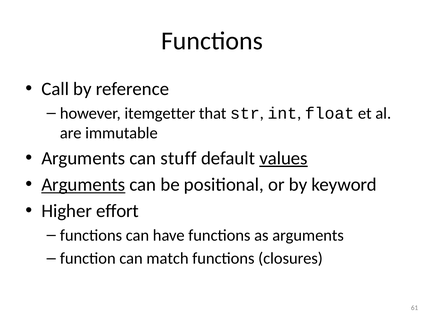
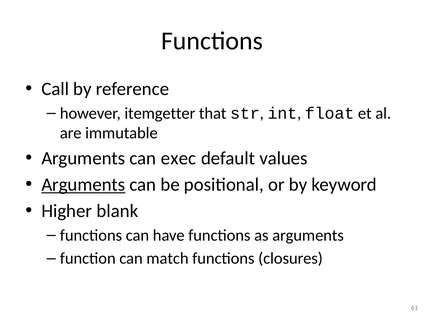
stuff: stuff -> exec (179, 158)
values underline: present -> none (284, 158)
effort: effort -> blank (117, 211)
